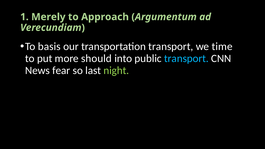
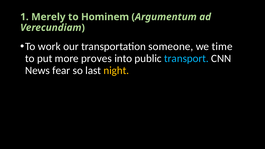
Approach: Approach -> Hominem (105, 17)
basis: basis -> work (49, 47)
transportation transport: transport -> someone (171, 47)
should: should -> proves (96, 58)
night colour: light green -> yellow (116, 70)
